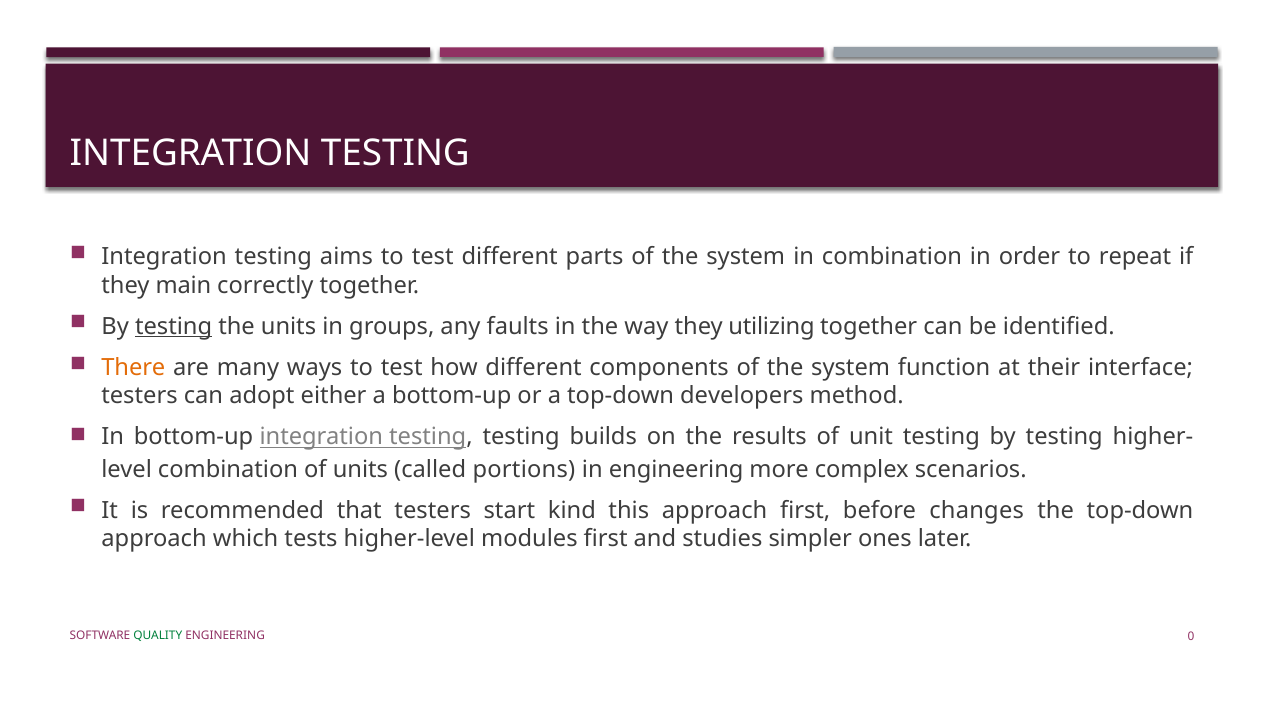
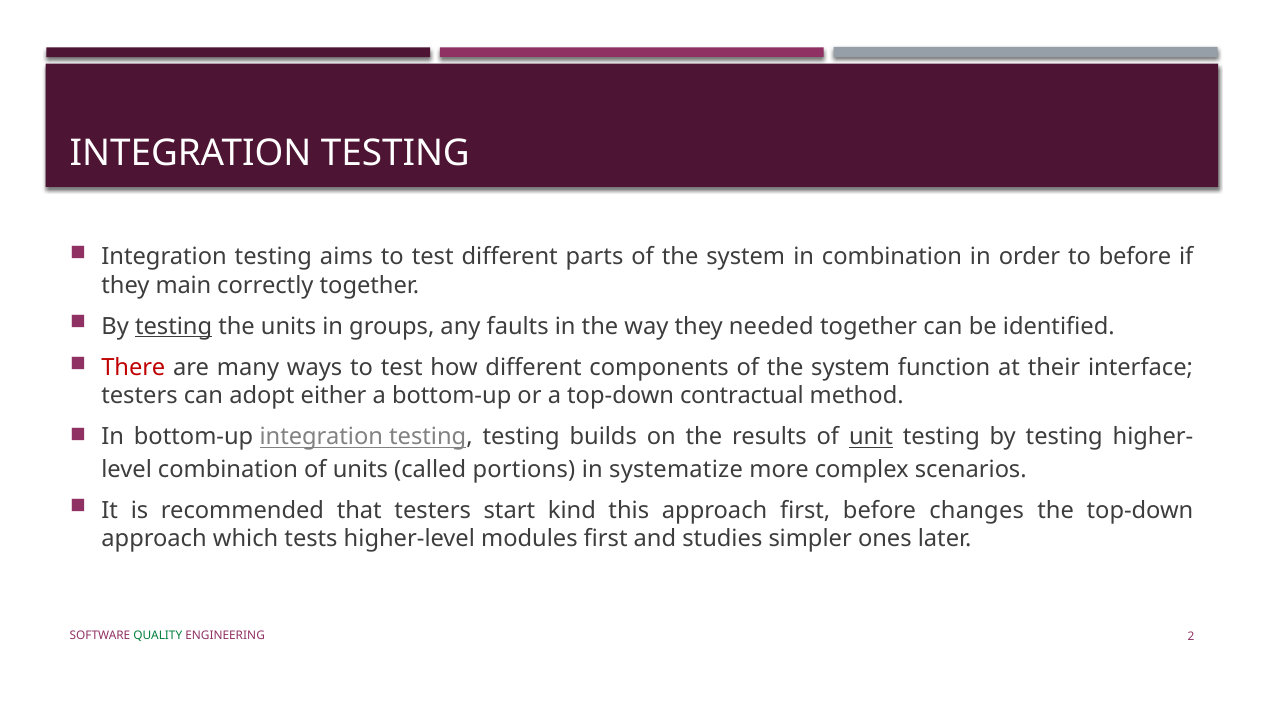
to repeat: repeat -> before (1135, 257)
utilizing: utilizing -> needed (771, 326)
There colour: orange -> red (133, 367)
developers: developers -> contractual (742, 396)
unit underline: none -> present (871, 437)
in engineering: engineering -> systematize (676, 469)
0: 0 -> 2 (1191, 636)
